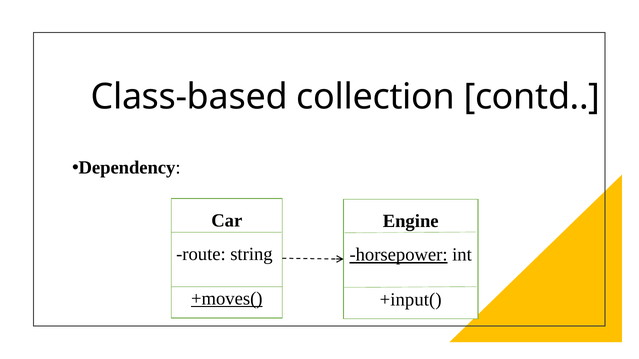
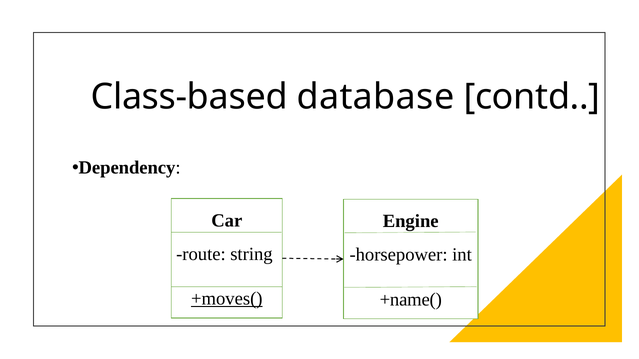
collection: collection -> database (375, 97)
horsepower underline: present -> none (399, 255)
+input(: +input( -> +name( (411, 300)
